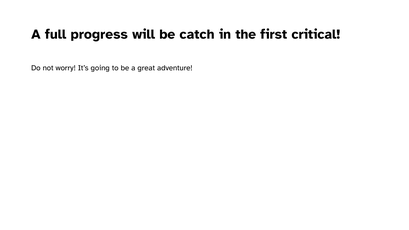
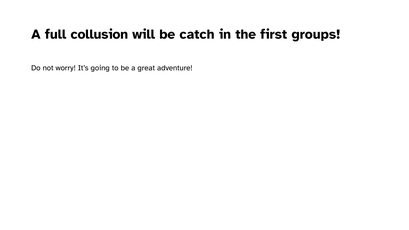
progress: progress -> collusion (99, 34)
critical: critical -> groups (316, 34)
